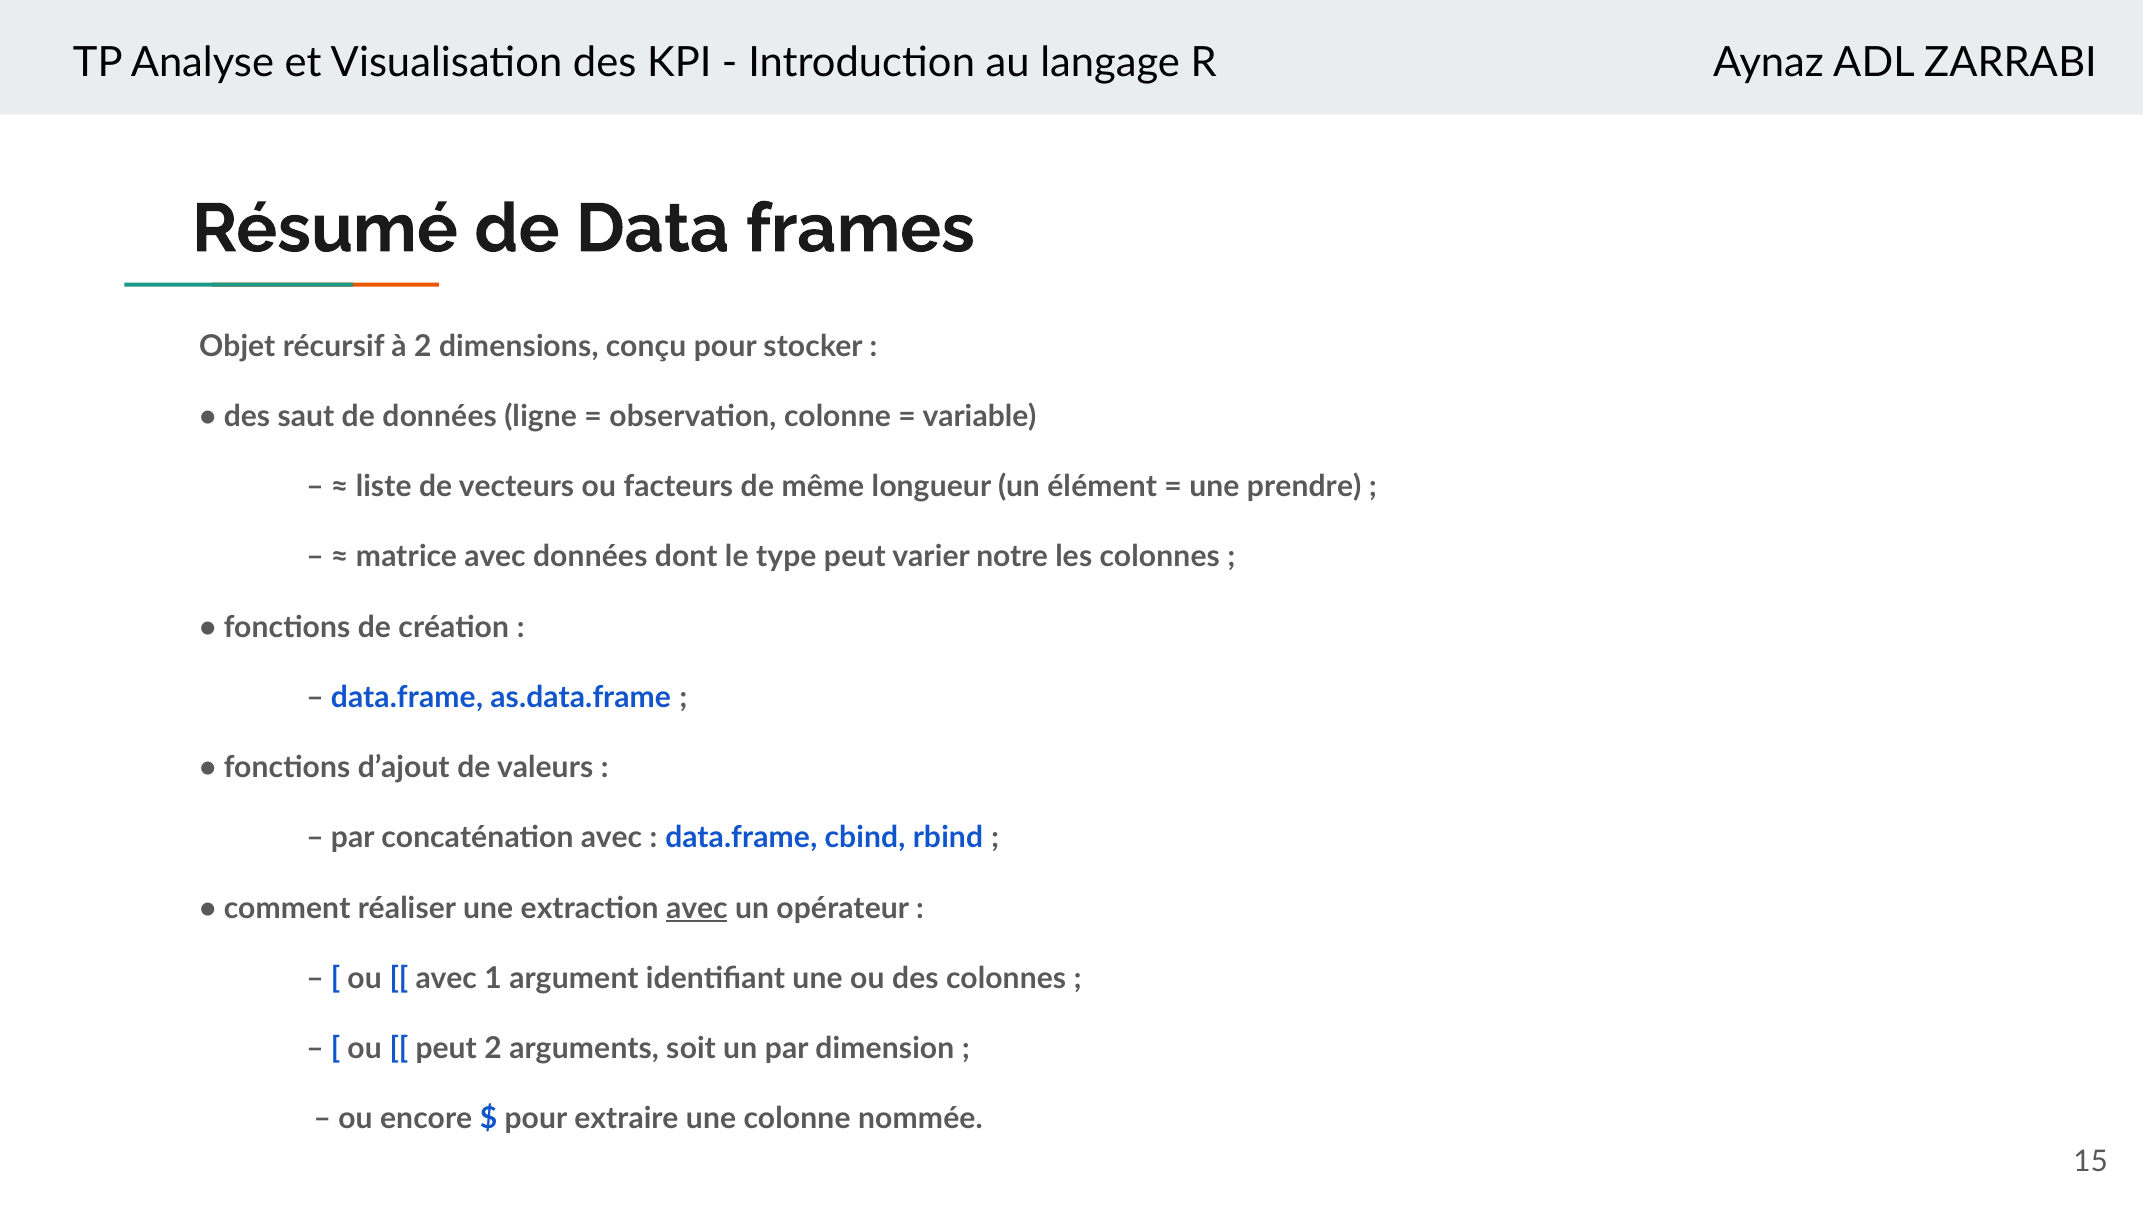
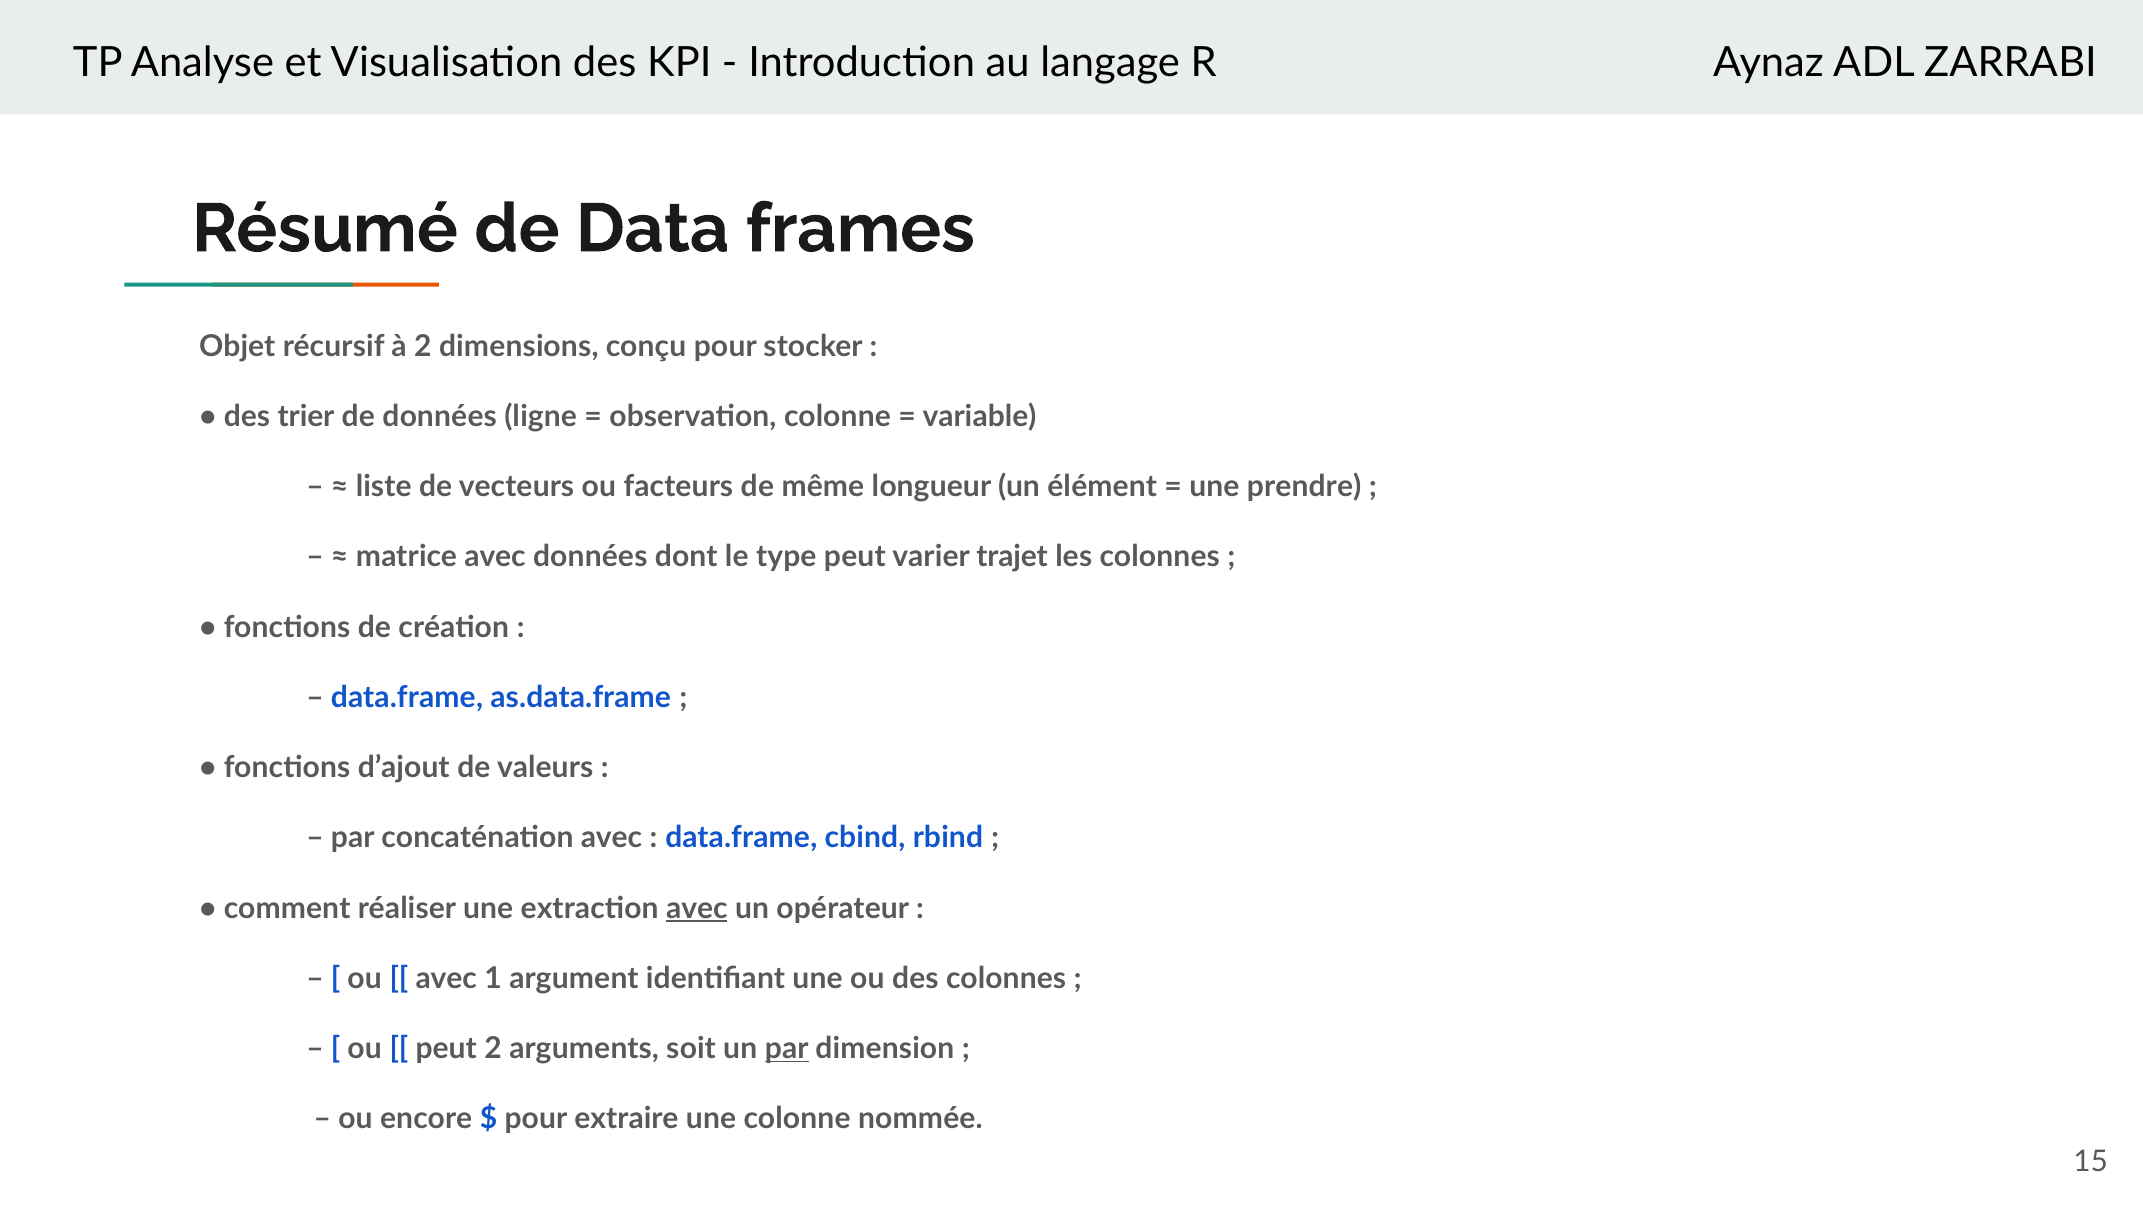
saut: saut -> trier (306, 416)
notre: notre -> trajet (1012, 557)
par underline: none -> present (787, 1048)
